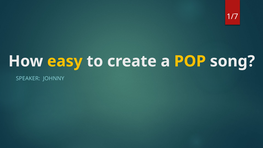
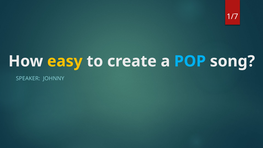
POP colour: yellow -> light blue (190, 61)
